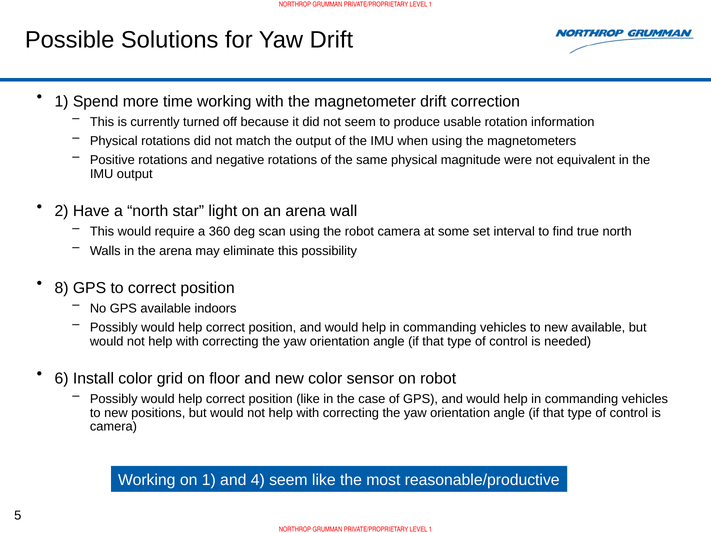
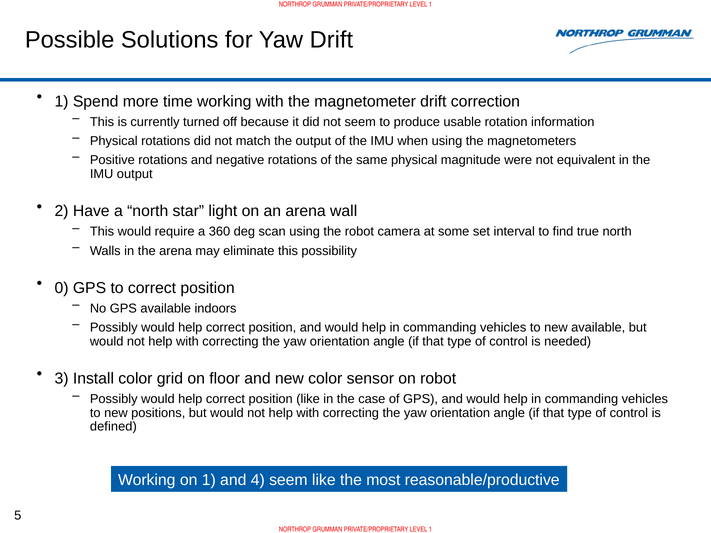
8: 8 -> 0 (62, 288)
6: 6 -> 3 (62, 379)
camera: camera -> defined (113, 427)
